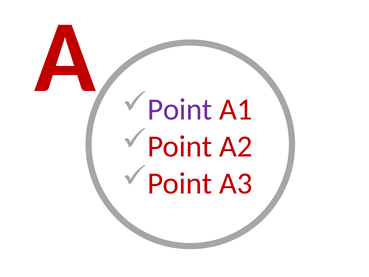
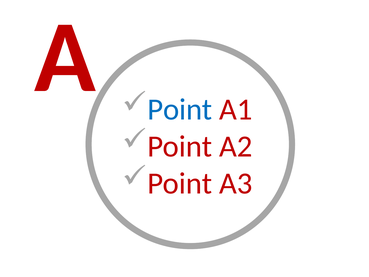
Point colour: purple -> blue (180, 109)
